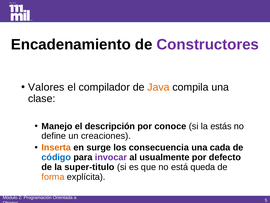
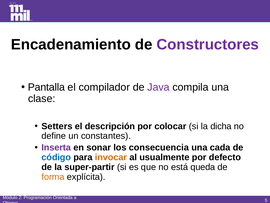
Valores: Valores -> Pantalla (46, 87)
Java colour: orange -> purple (158, 87)
Manejo: Manejo -> Setters (57, 126)
conoce: conoce -> colocar (170, 126)
estás: estás -> dicha (221, 126)
creaciones: creaciones -> constantes (106, 136)
Inserta colour: orange -> purple (56, 147)
surge: surge -> sonar (99, 147)
invocar colour: purple -> orange (111, 157)
super-titulo: super-titulo -> super-partir (90, 167)
